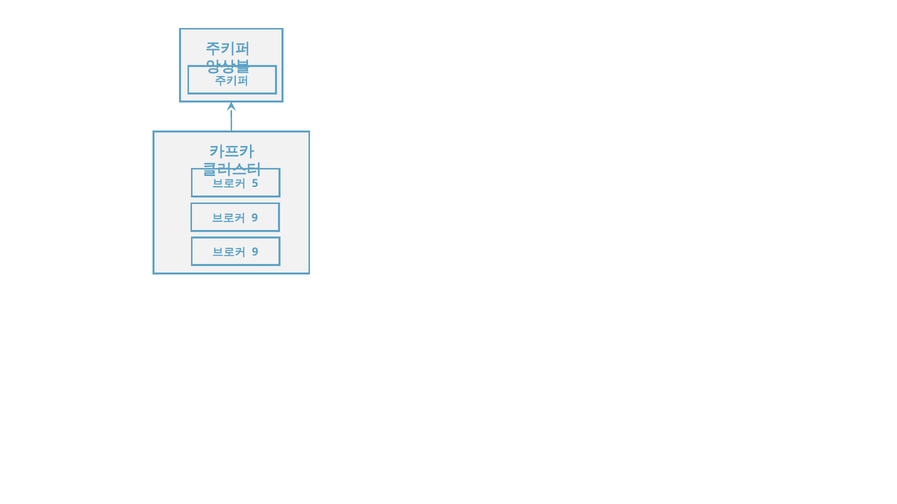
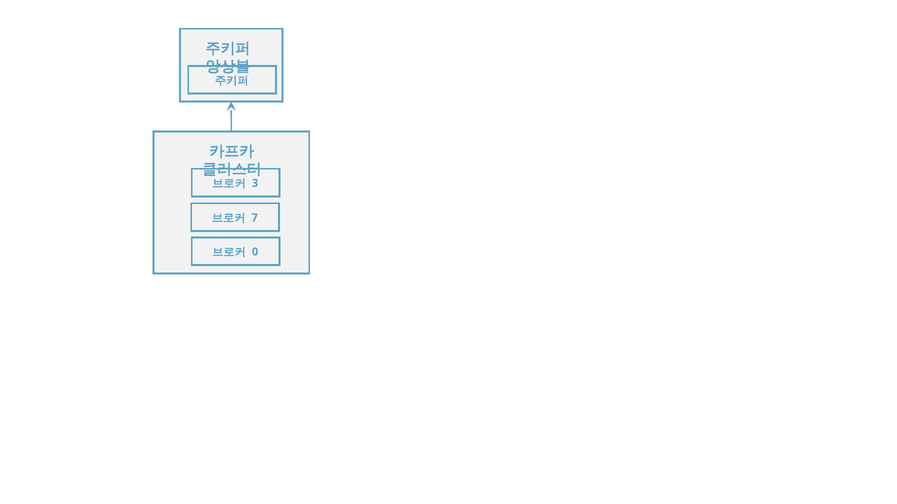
5: 5 -> 3 (255, 183)
9: 9 -> 7 (255, 218)
9: 9 -> 0 (255, 252)
